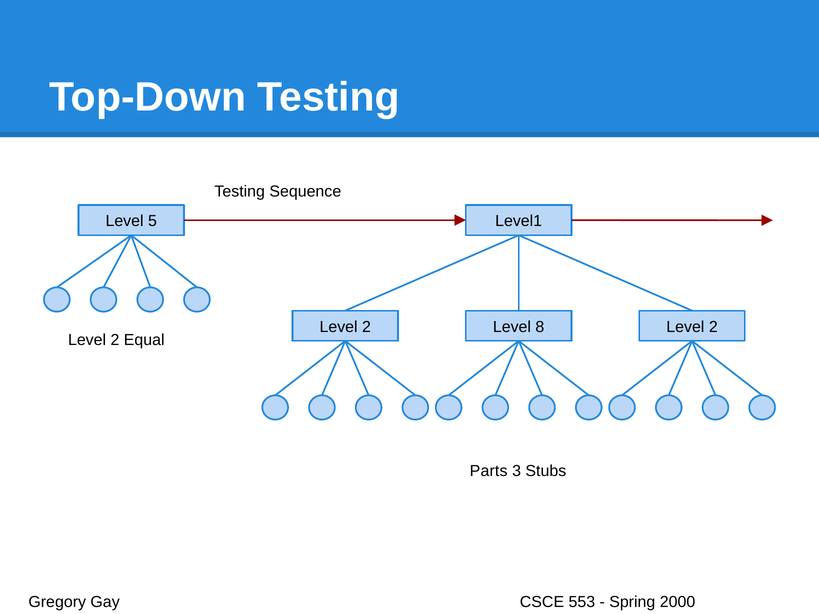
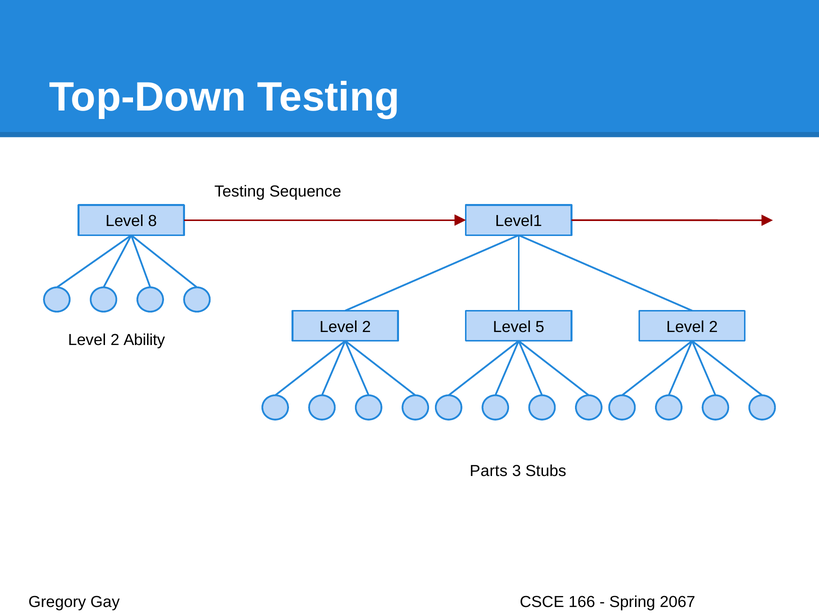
5: 5 -> 8 (152, 221)
8: 8 -> 5 (540, 327)
Equal: Equal -> Ability (144, 340)
553: 553 -> 166 (582, 602)
2000: 2000 -> 2067 (678, 602)
